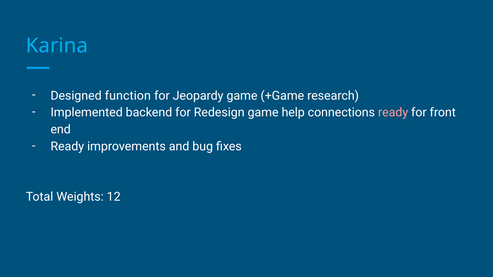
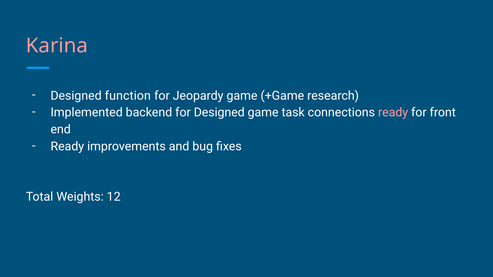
Karina colour: light blue -> pink (57, 46)
for Redesign: Redesign -> Designed (219, 113)
help: help -> task (293, 113)
